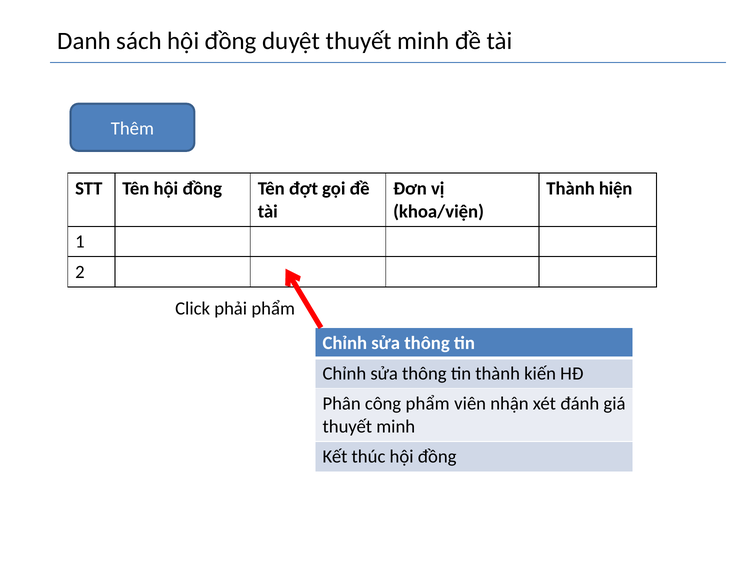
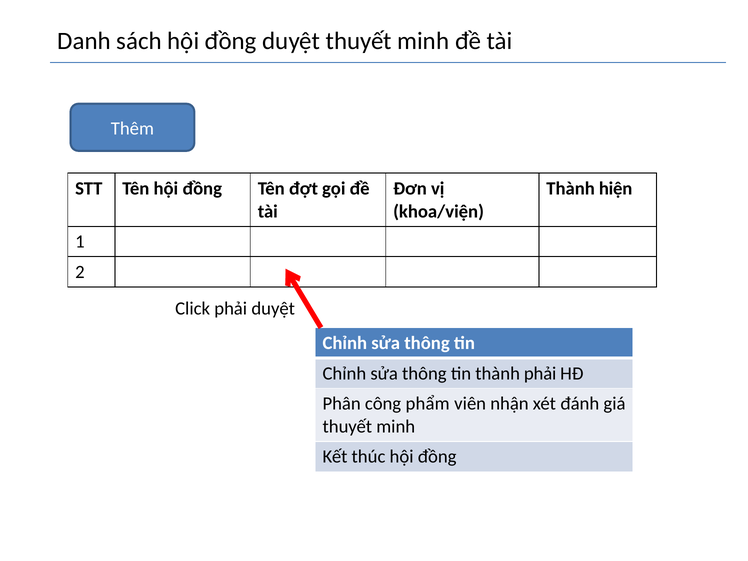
phải phẩm: phẩm -> duyệt (273, 308)
thành kiến: kiến -> phải (540, 373)
